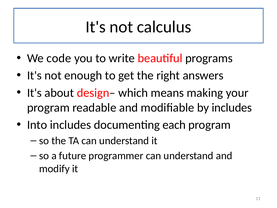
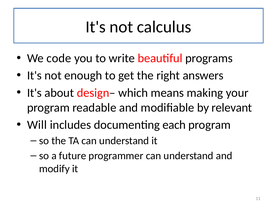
by includes: includes -> relevant (232, 107)
Into: Into -> Will (37, 125)
